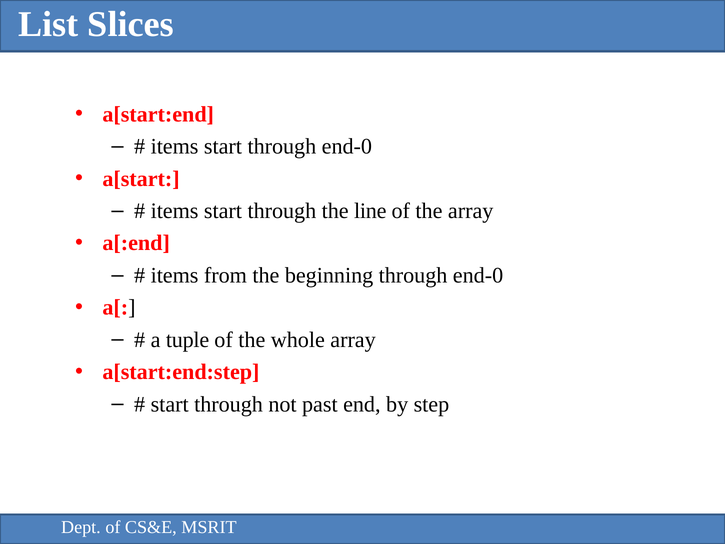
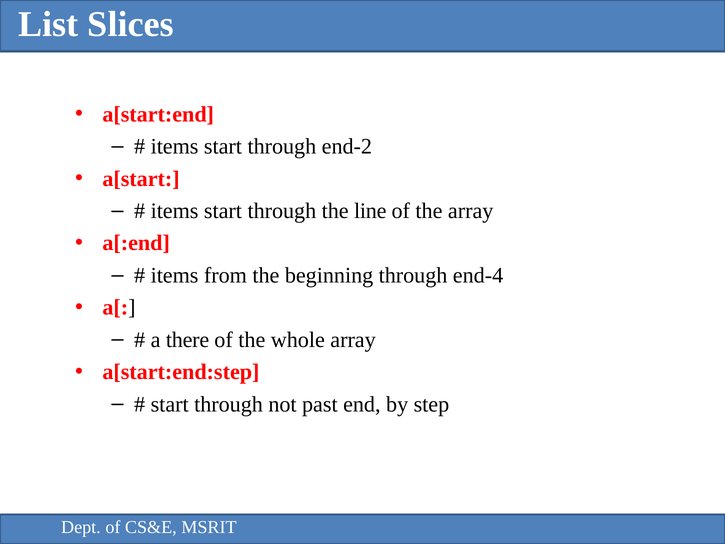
start through end-0: end-0 -> end-2 (347, 146)
beginning through end-0: end-0 -> end-4 (478, 275)
tuple: tuple -> there (188, 340)
